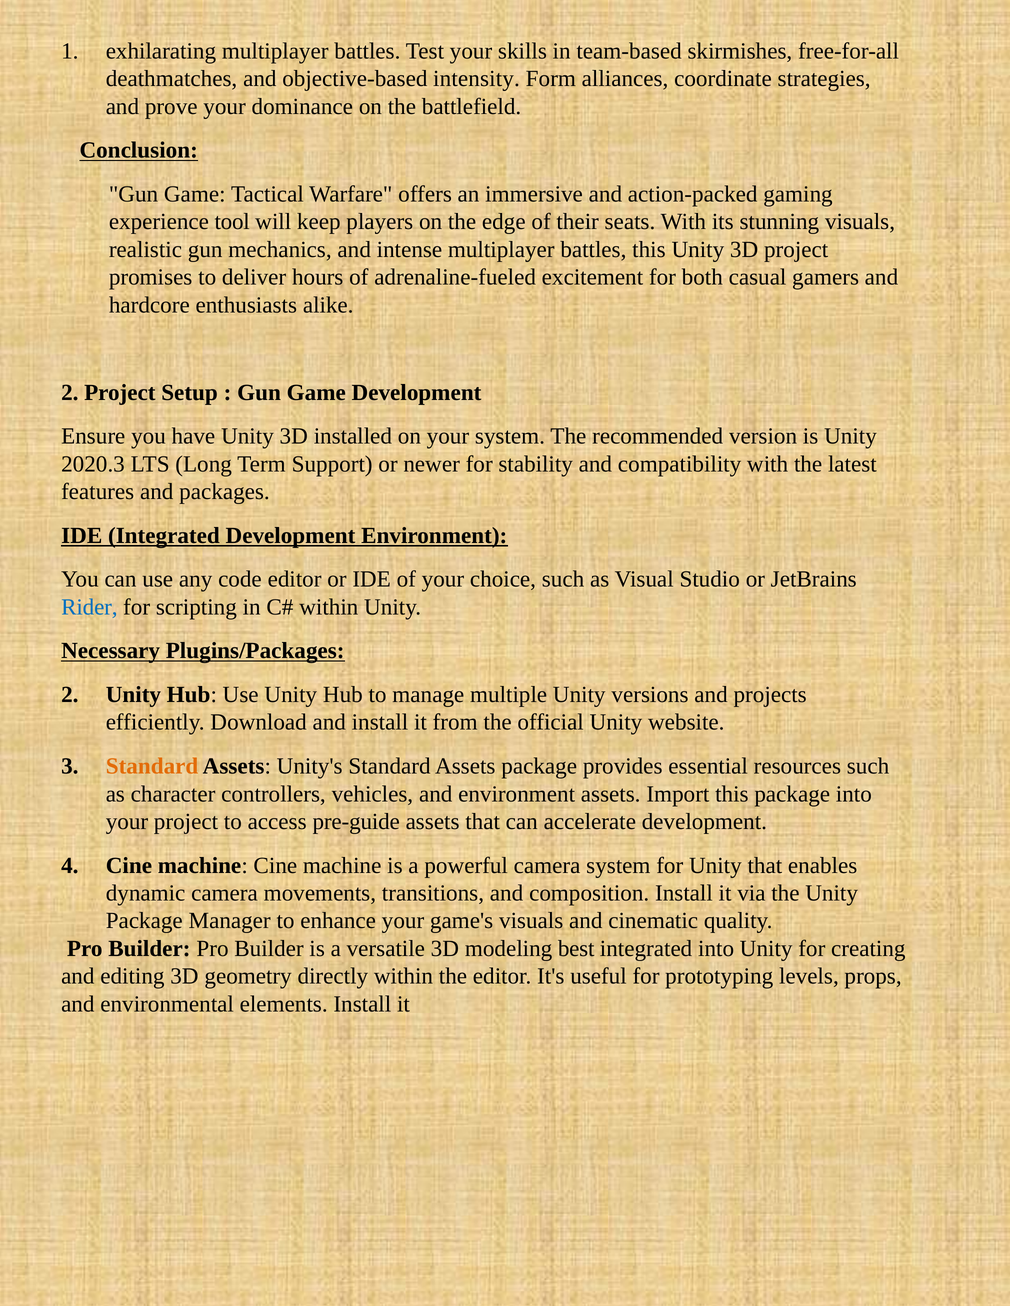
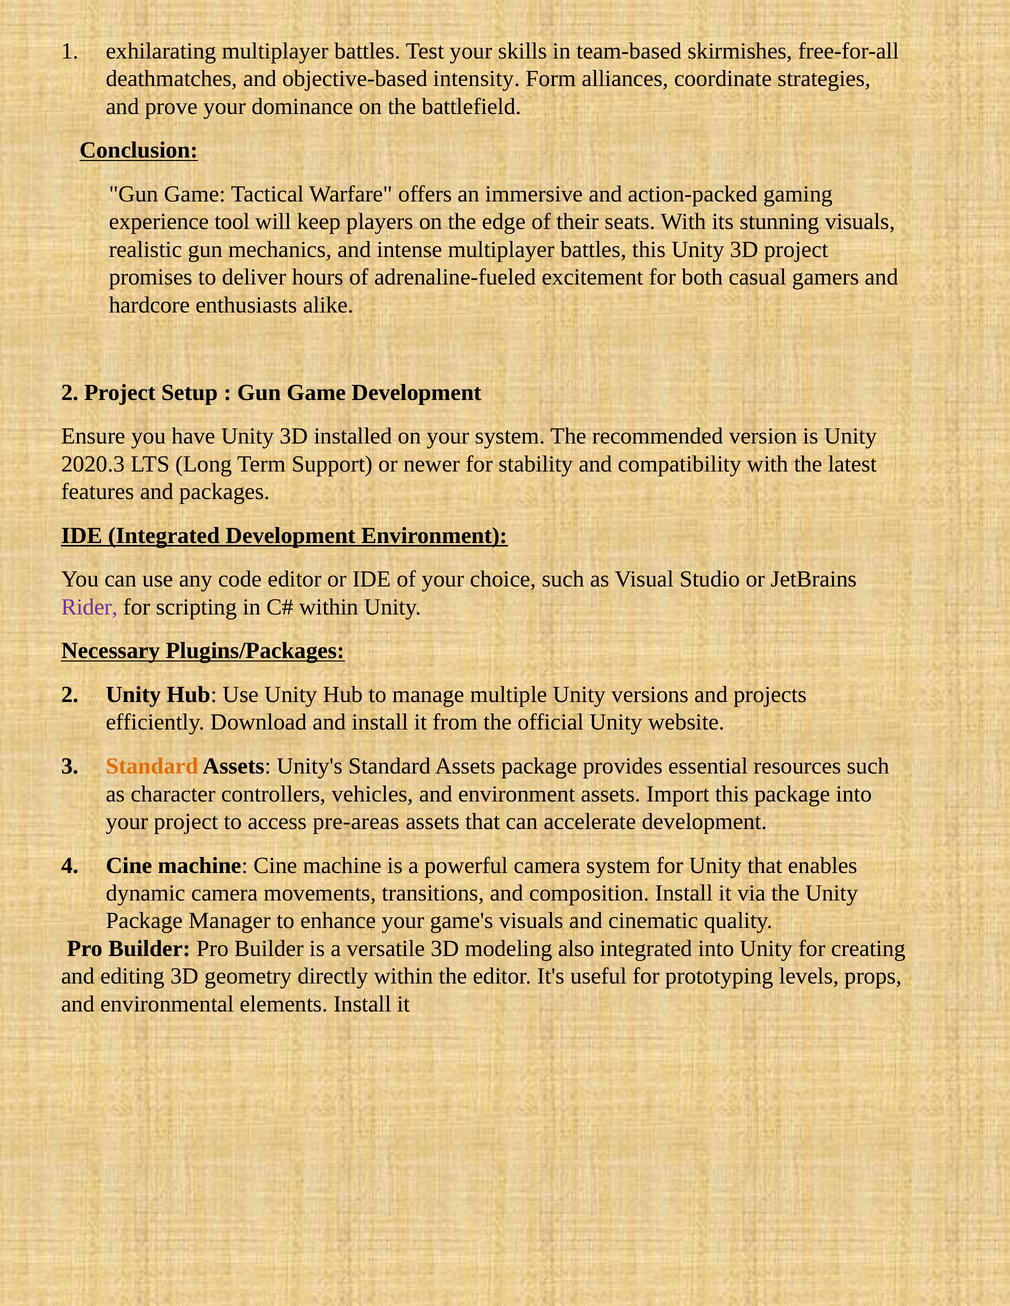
Rider colour: blue -> purple (89, 608)
pre-guide: pre-guide -> pre-areas (356, 822)
best: best -> also (576, 949)
